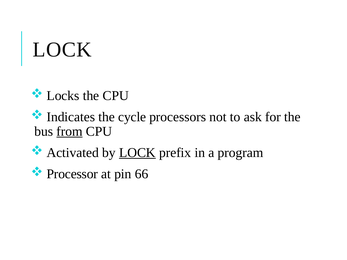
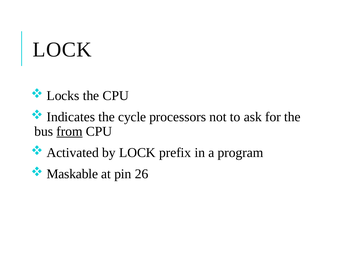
LOCK underline: present -> none (137, 153)
Processor: Processor -> Maskable (72, 174)
66: 66 -> 26 (142, 174)
